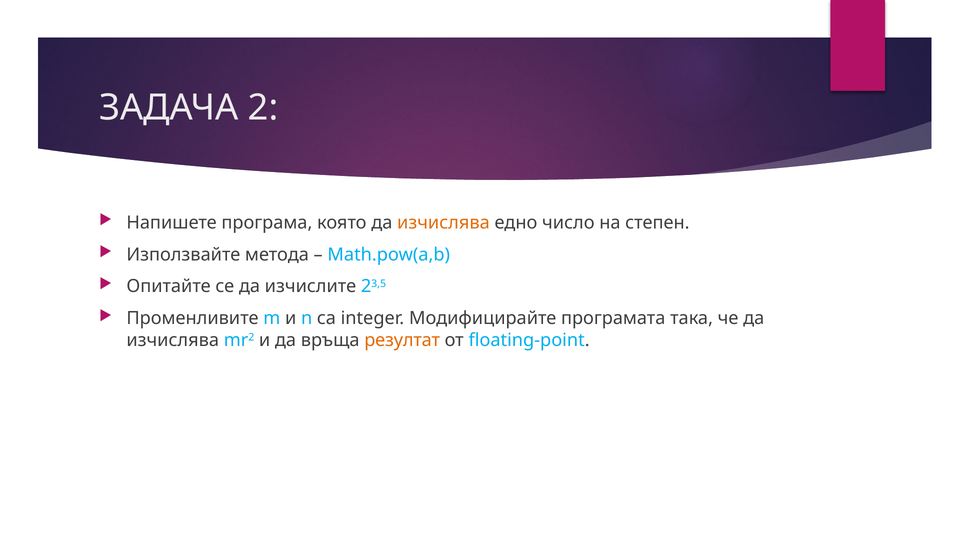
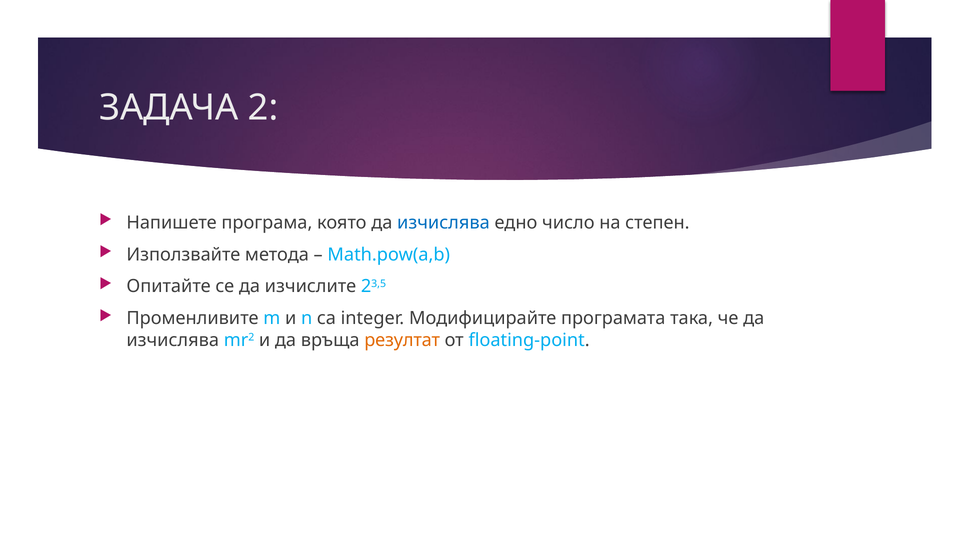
изчислява colour: orange -> blue (443, 223)
